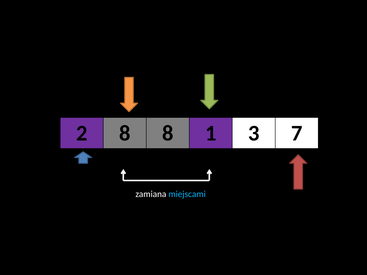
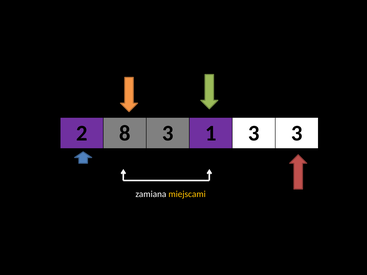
8 8: 8 -> 3 (168, 133)
3 7: 7 -> 3 (297, 133)
miejscami colour: light blue -> yellow (187, 194)
